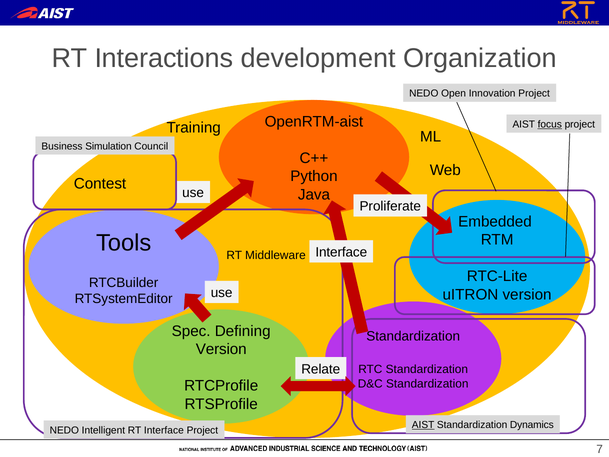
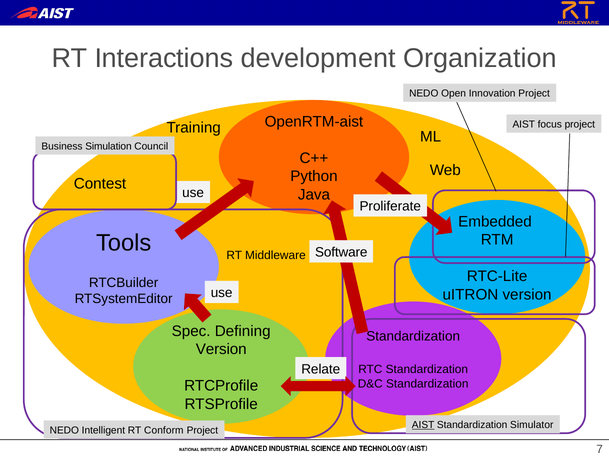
focus underline: present -> none (550, 124)
Middleware Interface: Interface -> Software (341, 252)
Dynamics: Dynamics -> Simulator (532, 425)
RT Interface: Interface -> Conform (164, 430)
